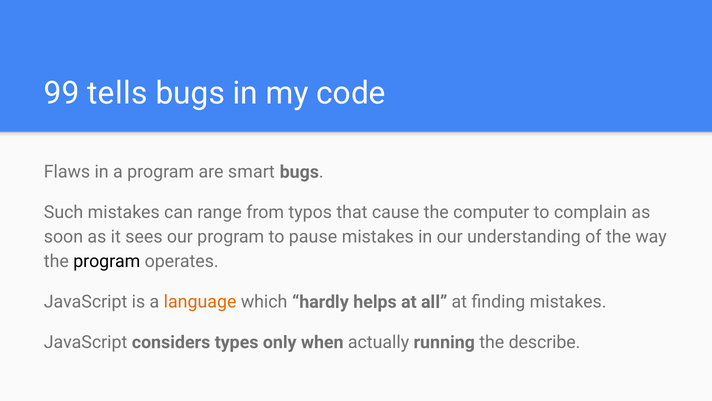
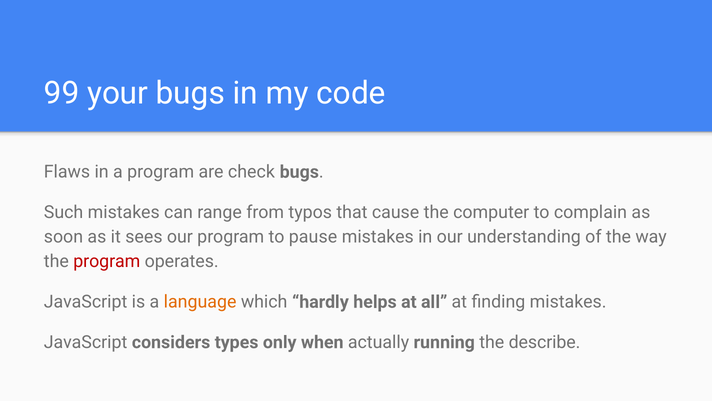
tells: tells -> your (118, 93)
smart: smart -> check (251, 172)
program colour: black -> red (107, 261)
